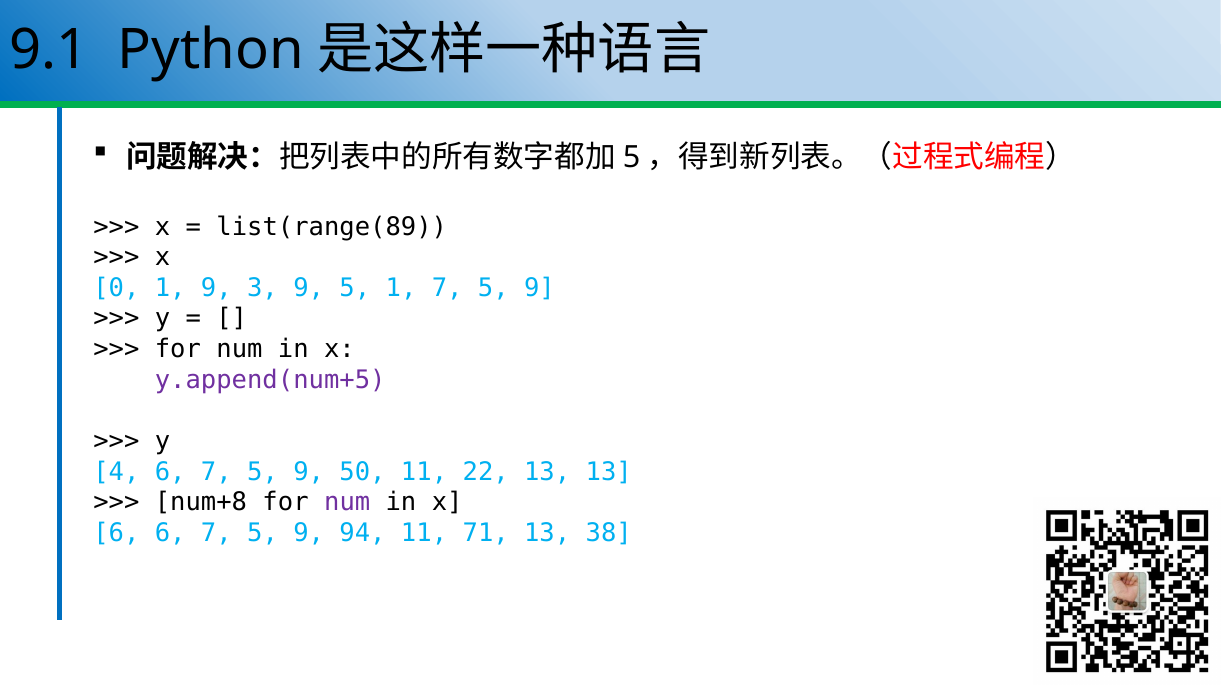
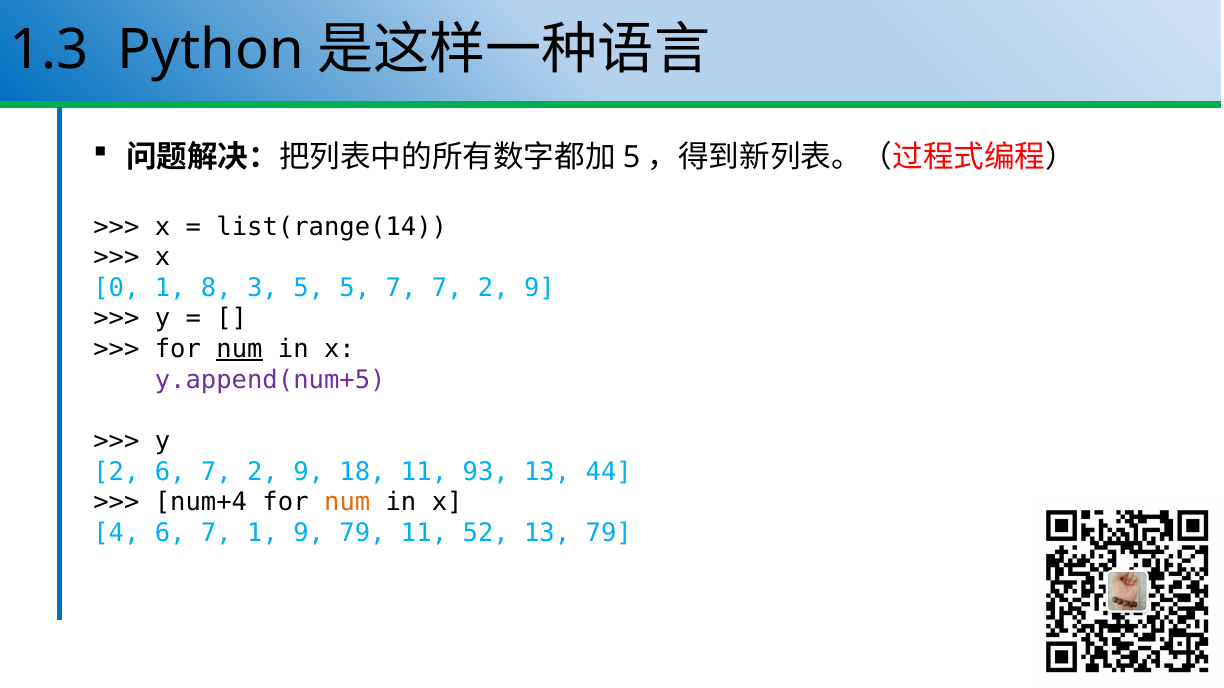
9.1: 9.1 -> 1.3 (49, 50)
list(range(89: list(range(89 -> list(range(14 (332, 227)
1 9: 9 -> 8 (216, 288)
3 9: 9 -> 5 (309, 288)
5 1: 1 -> 7 (401, 288)
5: 5 -> 2 (493, 288)
num underline: none -> present (239, 349)
4: 4 -> 2 (116, 472)
5: 5 -> 2 (263, 472)
50: 50 -> 18 (363, 472)
22: 22 -> 93 (486, 472)
13 13: 13 -> 44 (609, 472)
num+8: num+8 -> num+4 (201, 503)
num colour: purple -> orange (347, 503)
6: 6 -> 4 (116, 533)
5: 5 -> 1 (263, 533)
9 94: 94 -> 79 (363, 533)
71: 71 -> 52 (486, 533)
13 38: 38 -> 79 (609, 533)
